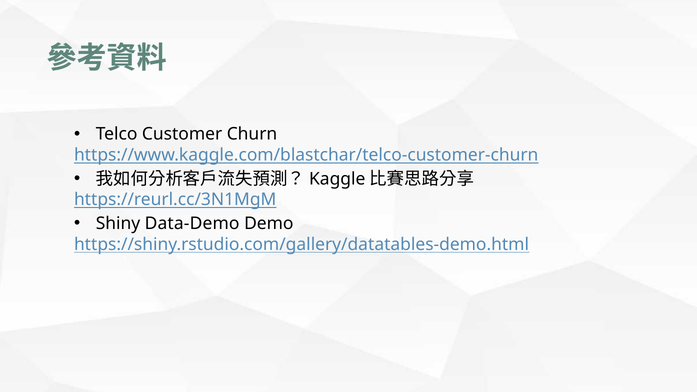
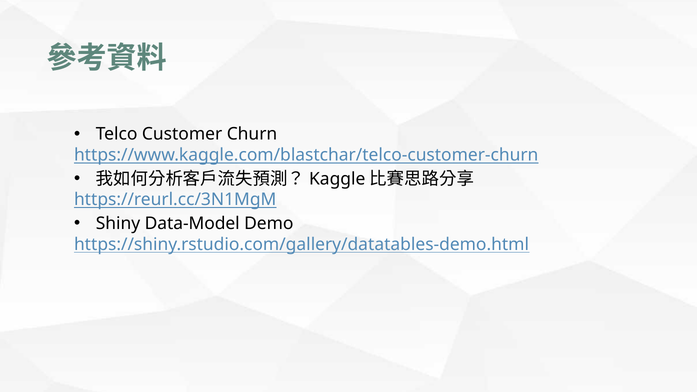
Data-Demo: Data-Demo -> Data-Model (192, 223)
